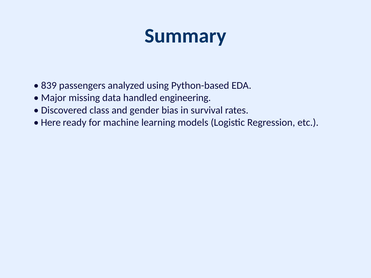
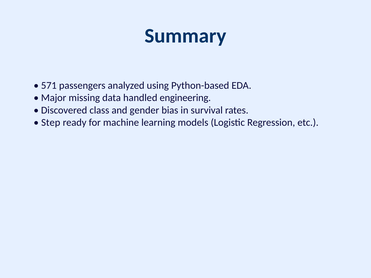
839: 839 -> 571 (49, 85)
Here: Here -> Step (51, 123)
